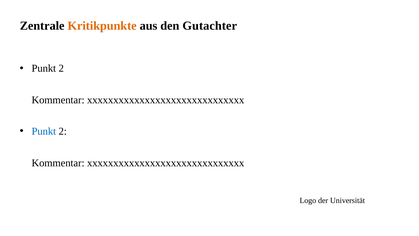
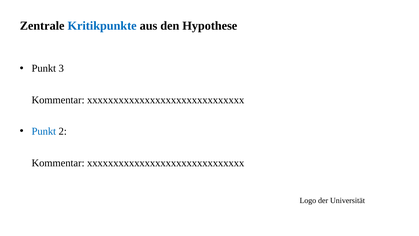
Kritikpunkte colour: orange -> blue (102, 26)
Gutachter: Gutachter -> Hypothese (210, 26)
2: 2 -> 3 (61, 68)
